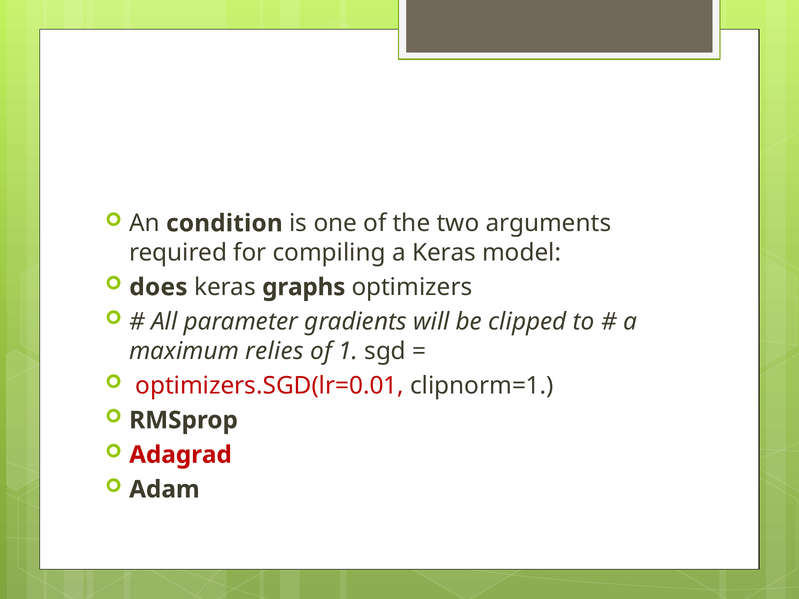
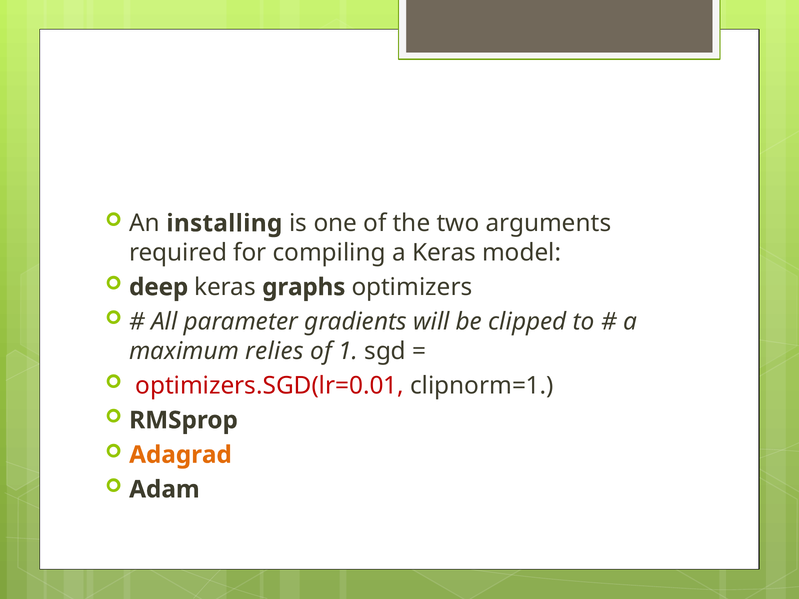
condition: condition -> installing (224, 223)
does: does -> deep (159, 287)
Adagrad colour: red -> orange (181, 455)
